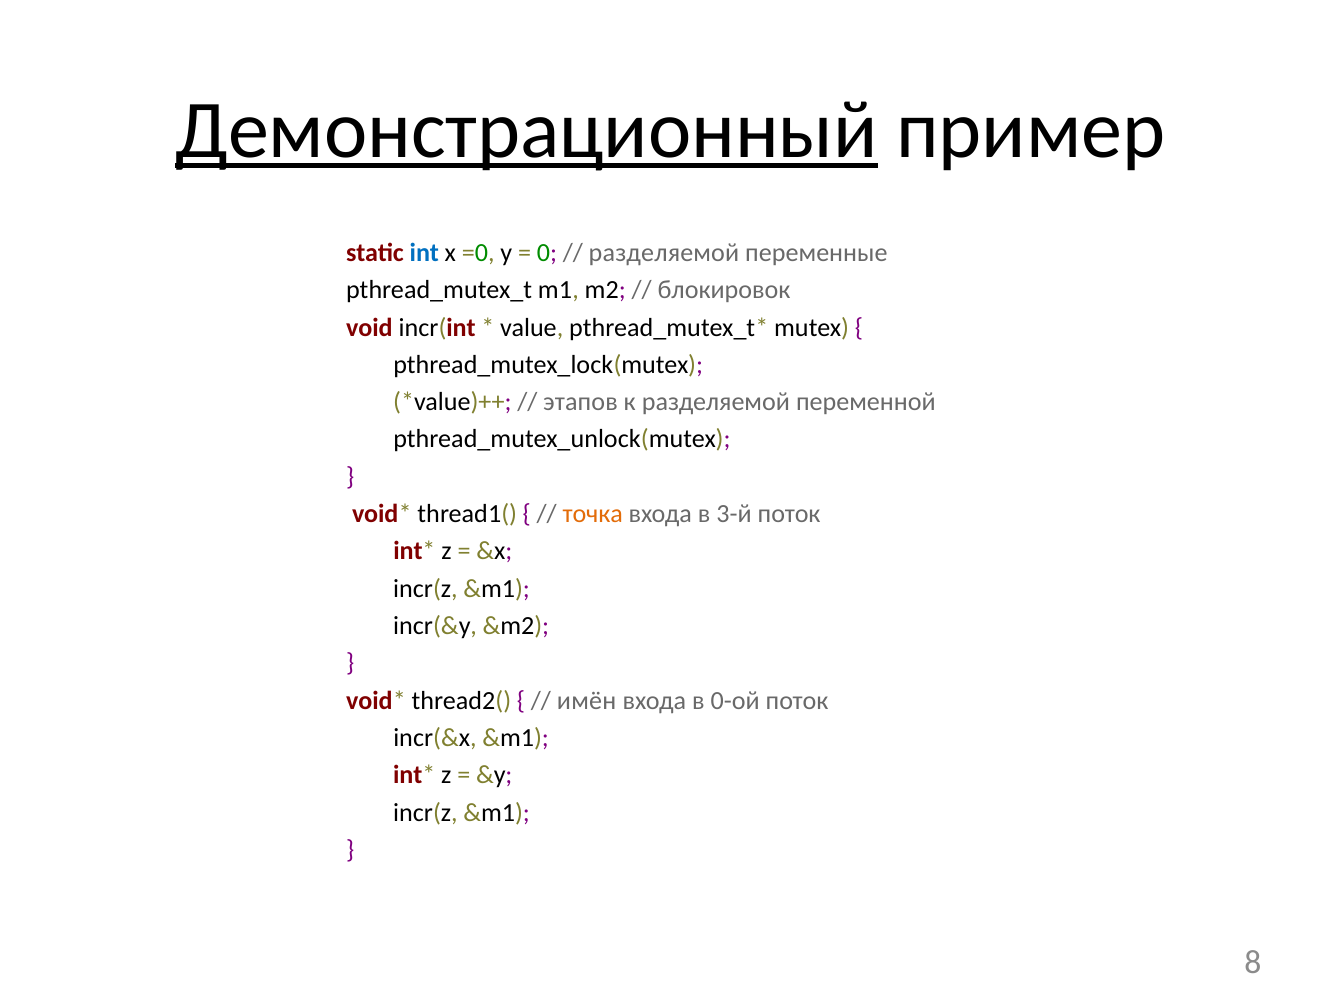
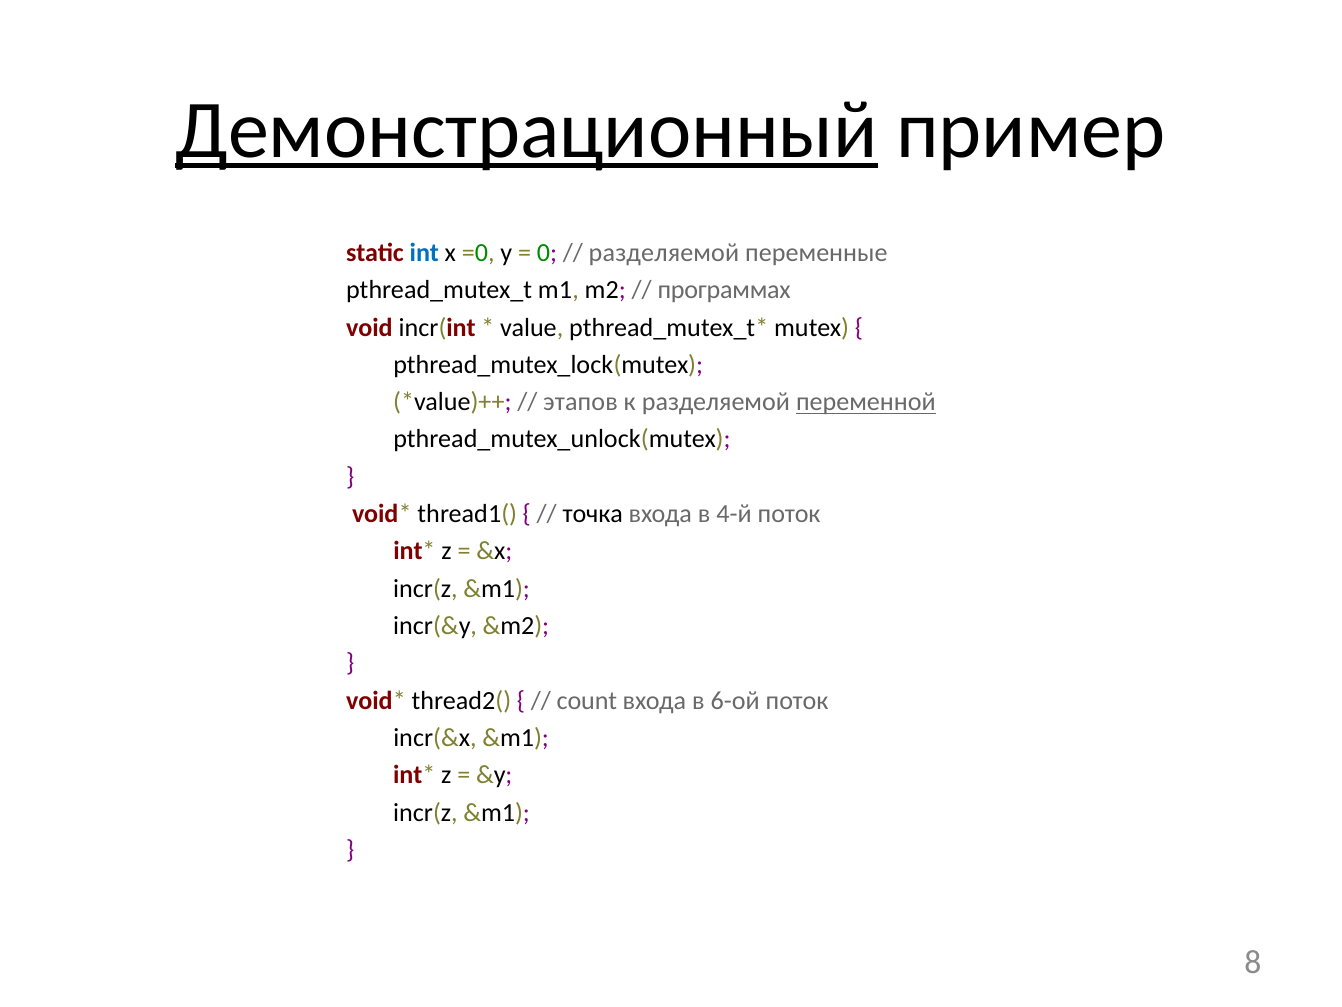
блокировок: блокировок -> программах (724, 290)
переменной underline: none -> present (866, 402)
точка colour: orange -> black (593, 514)
3-й: 3-й -> 4-й (734, 514)
имён: имён -> count (587, 700)
0-ой: 0-ой -> 6-ой (735, 700)
